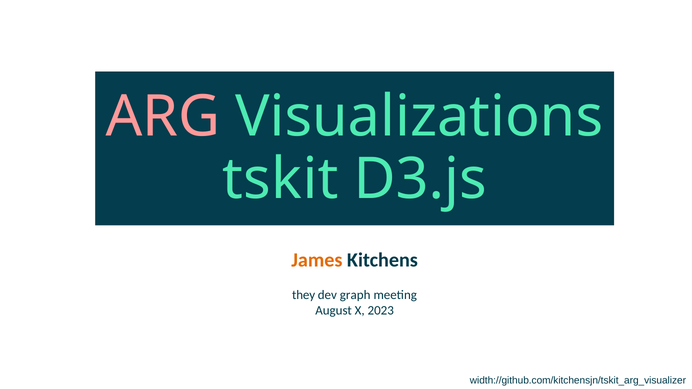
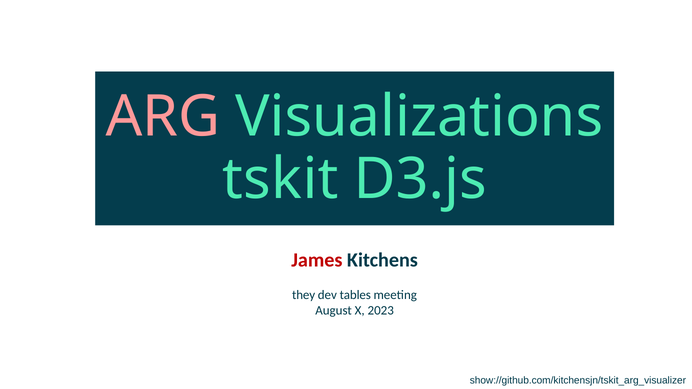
James colour: orange -> red (317, 260)
graph: graph -> tables (355, 295)
width://github.com/kitchensjn/tskit_arg_visualizer: width://github.com/kitchensjn/tskit_arg_visualizer -> show://github.com/kitchensjn/tskit_arg_visualizer (578, 381)
